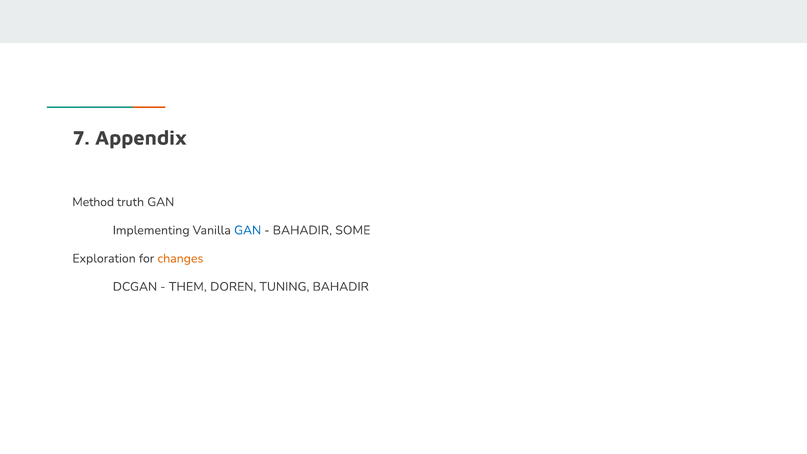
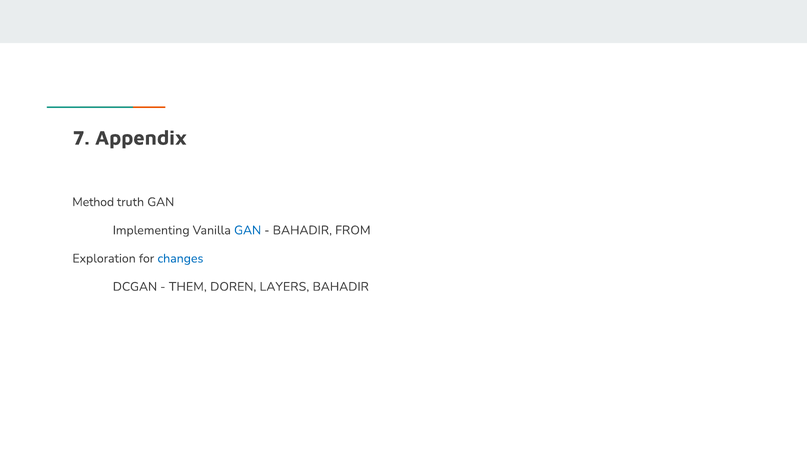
SOME: SOME -> FROM (353, 230)
changes colour: orange -> blue (180, 258)
TUNING: TUNING -> LAYERS (284, 287)
